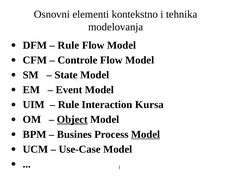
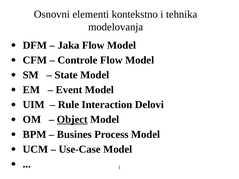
Rule: Rule -> Jaka (68, 45)
Kursa: Kursa -> Delovi (149, 105)
Model underline: present -> none (146, 135)
